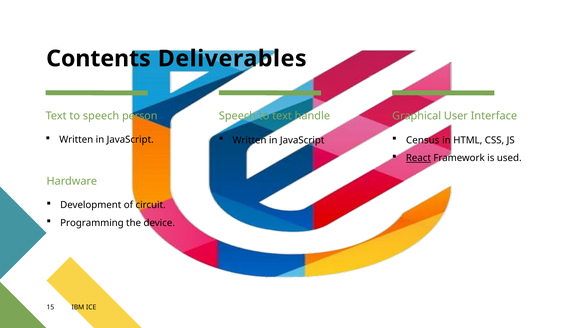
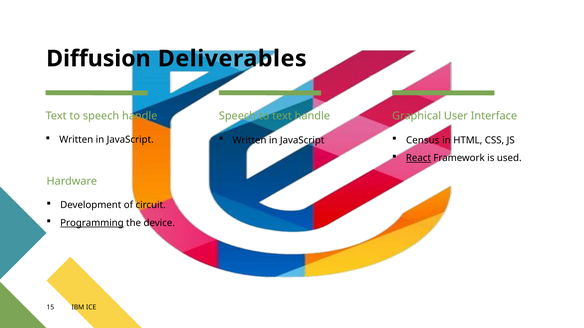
Contents: Contents -> Diffusion (98, 59)
speech person: person -> handle (140, 116)
Programming underline: none -> present (92, 223)
